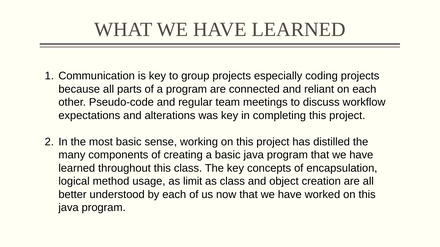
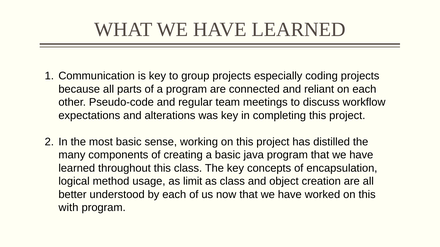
java: java -> with (68, 208)
